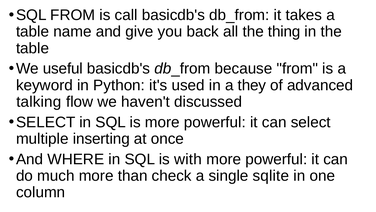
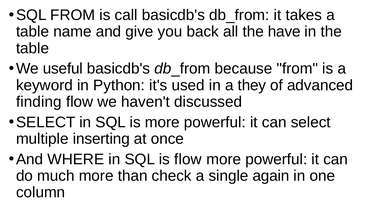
thing: thing -> have (284, 32)
talking: talking -> finding (39, 102)
is with: with -> flow (188, 159)
sqlite: sqlite -> again (271, 175)
